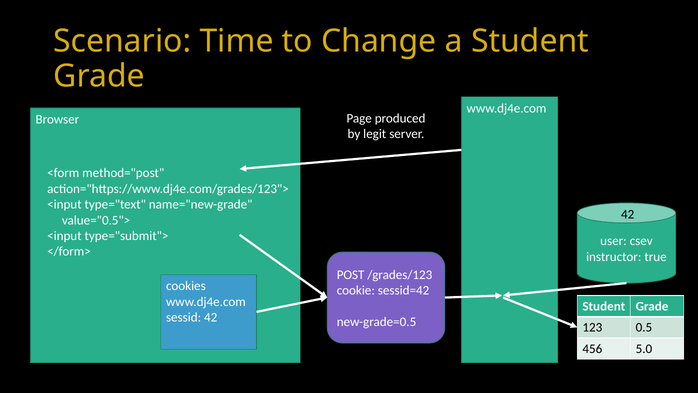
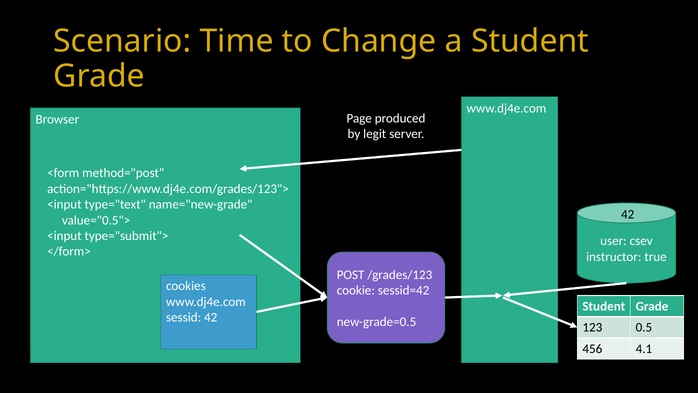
5.0: 5.0 -> 4.1 (644, 348)
